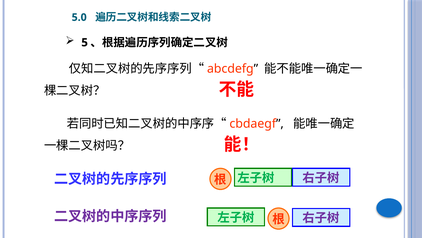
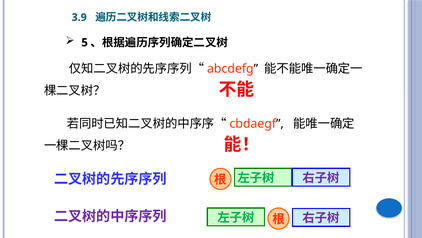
5.0: 5.0 -> 3.9 (79, 17)
